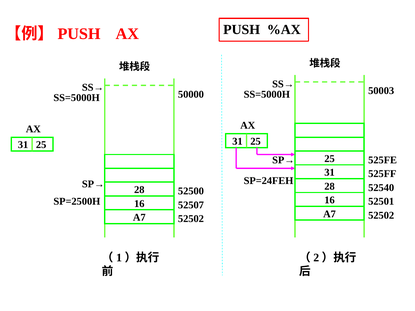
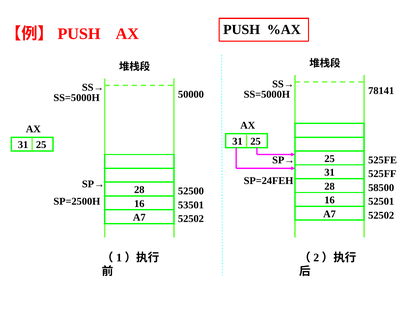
50003: 50003 -> 78141 (381, 91)
52540: 52540 -> 58500 (381, 188)
52507: 52507 -> 53501 (191, 205)
